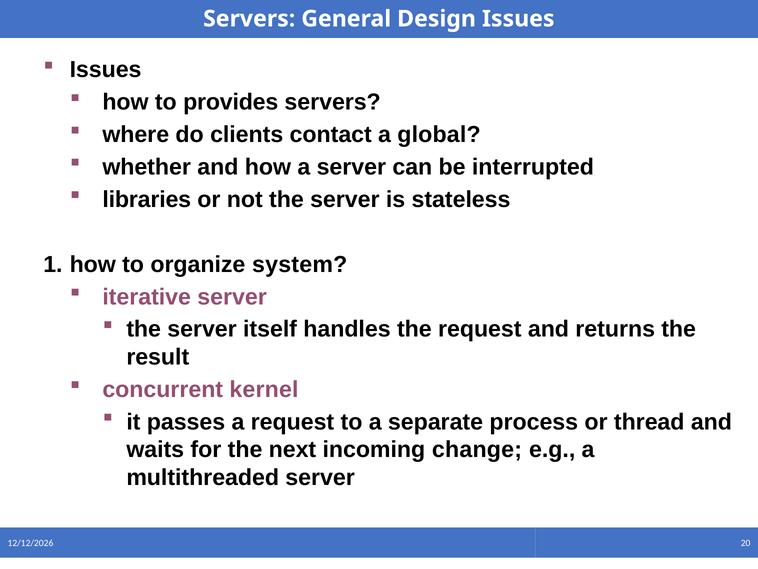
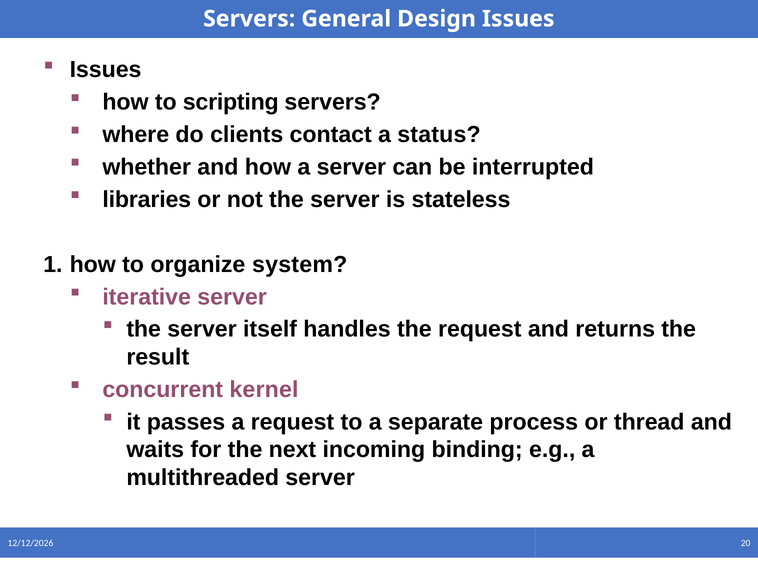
provides: provides -> scripting (231, 102)
global: global -> status (439, 135)
change: change -> binding (477, 449)
